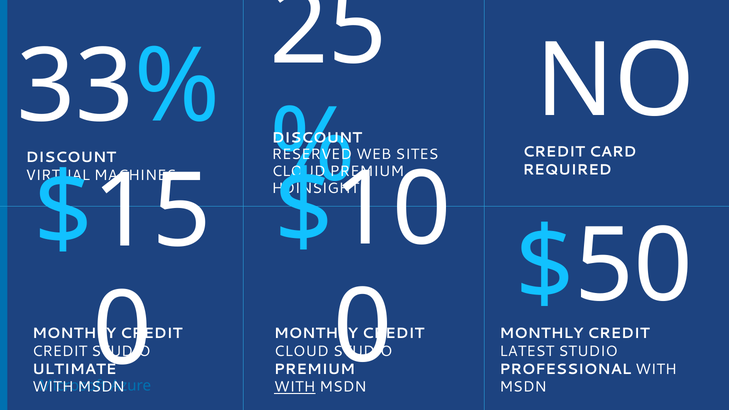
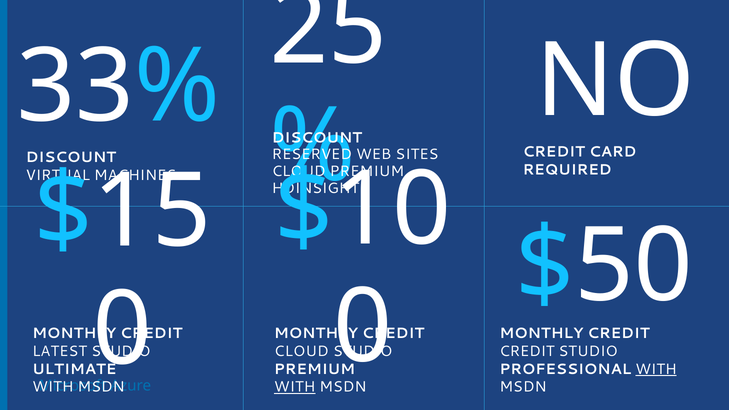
CREDIT: CREDIT -> LATEST (60, 351)
LATEST: LATEST -> CREDIT (527, 351)
WITH underline: none -> present (656, 369)
